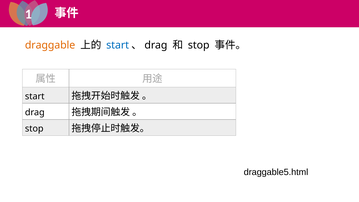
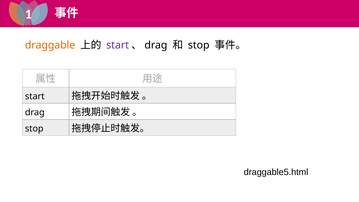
start colour: blue -> purple (118, 45)
